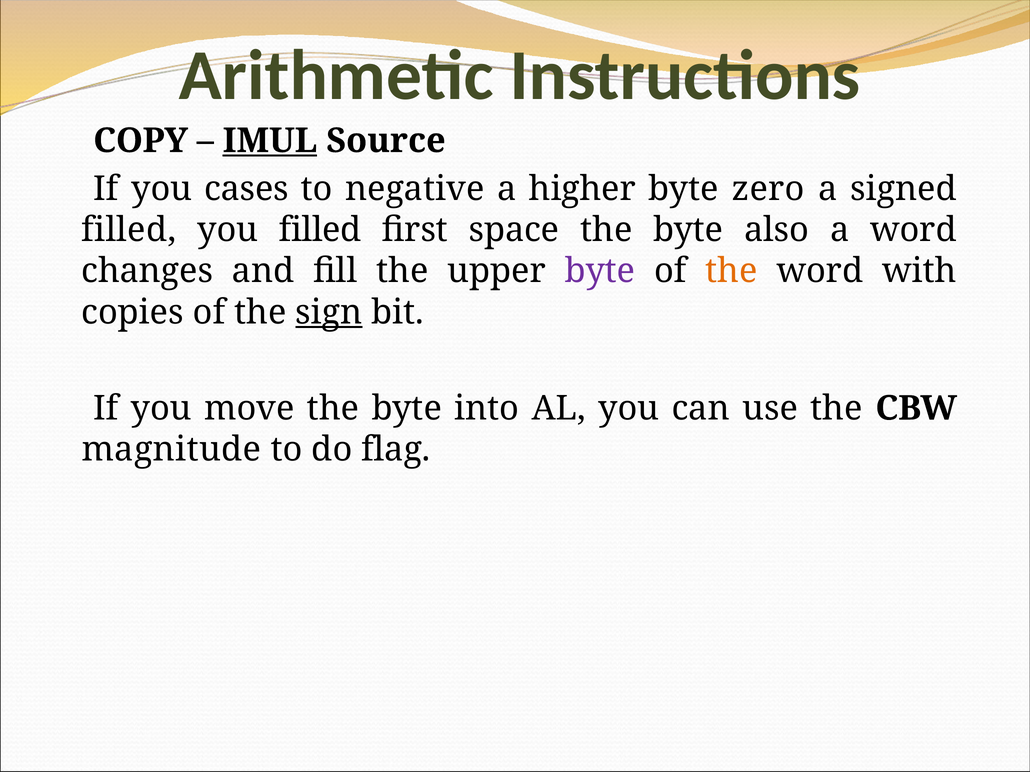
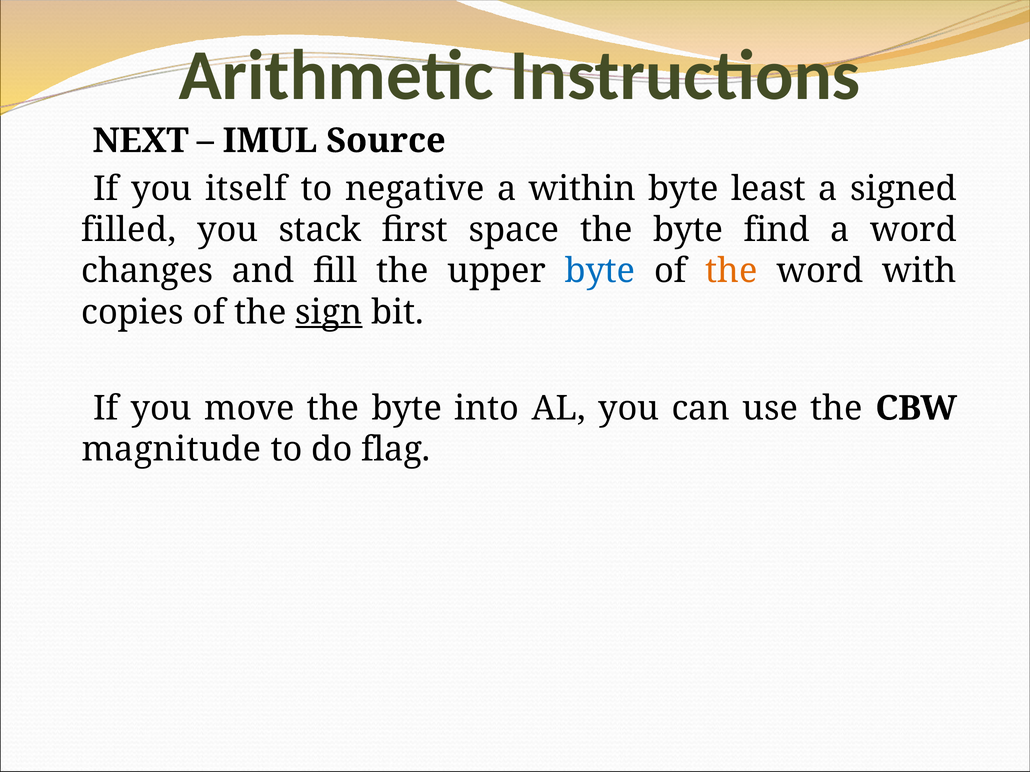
COPY: COPY -> NEXT (141, 141)
IMUL underline: present -> none (270, 141)
cases: cases -> itself (246, 189)
higher: higher -> within (582, 189)
zero: zero -> least (768, 189)
you filled: filled -> stack (320, 230)
also: also -> find (777, 230)
byte colour: purple -> blue (600, 271)
